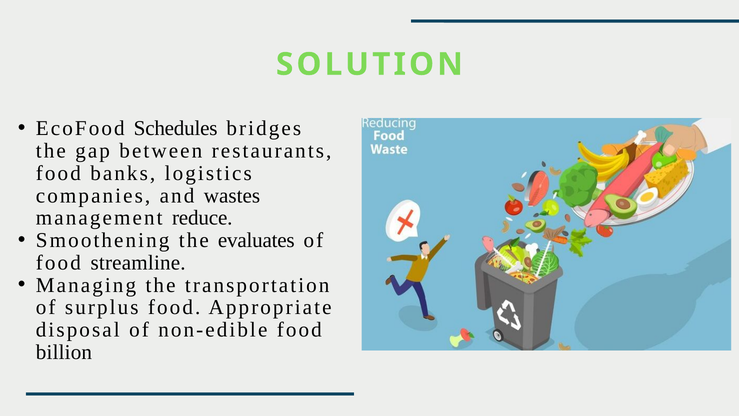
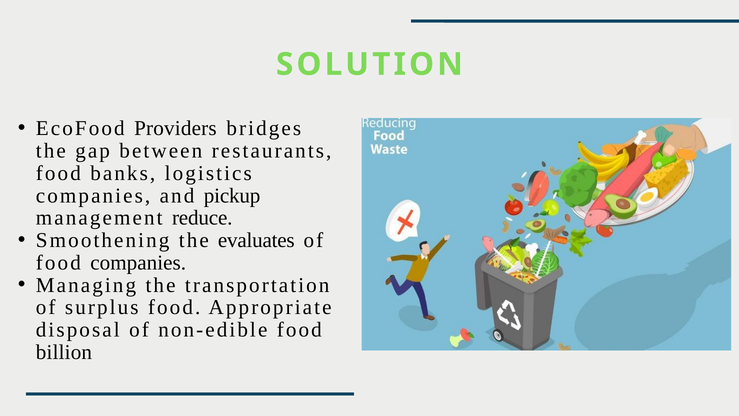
Schedules: Schedules -> Providers (175, 128)
wastes: wastes -> pickup (232, 195)
food streamline: streamline -> companies (138, 263)
